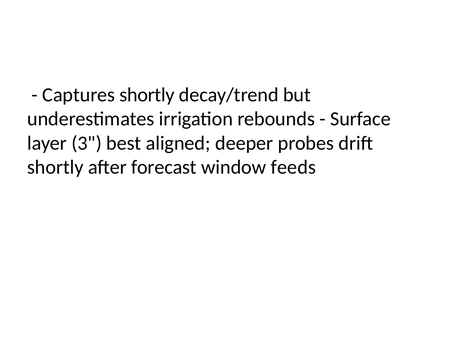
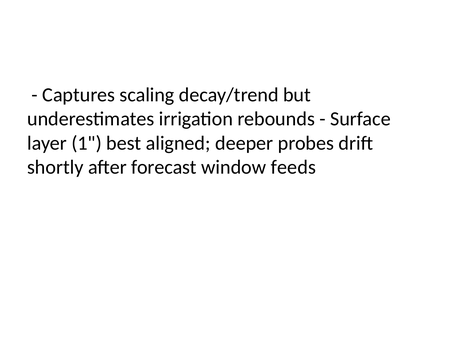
Captures shortly: shortly -> scaling (147, 95)
3: 3 -> 1 (87, 143)
